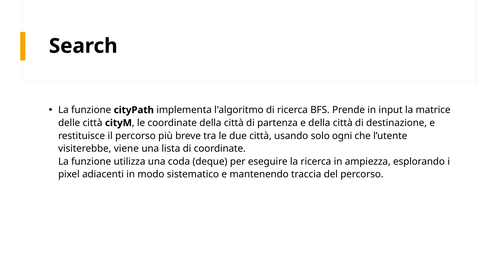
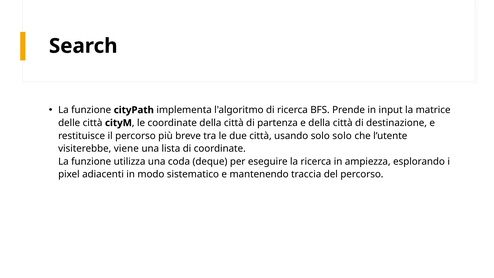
solo ogni: ogni -> solo (342, 136)
